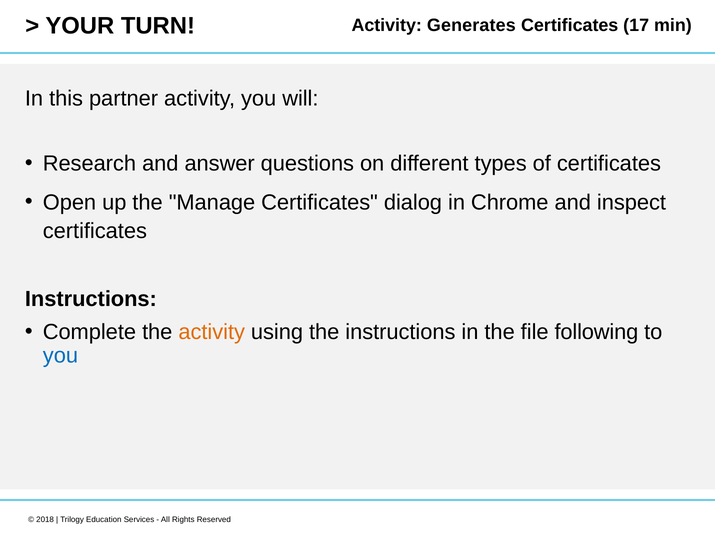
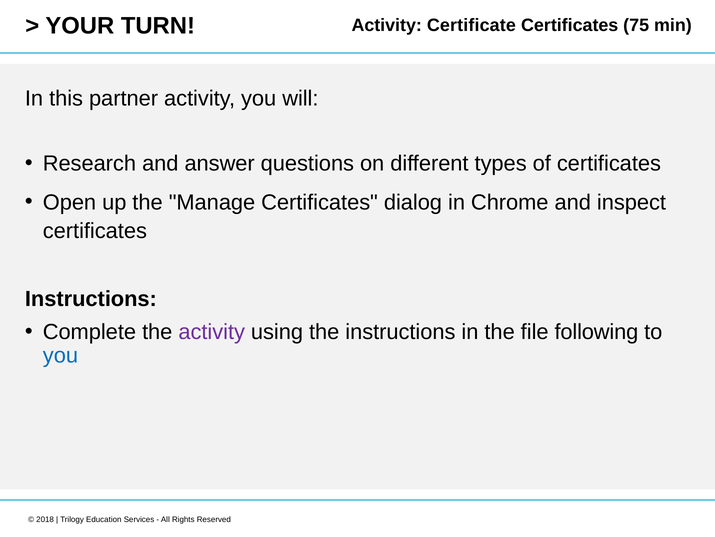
Generates: Generates -> Certificate (471, 25)
17: 17 -> 75 (636, 25)
activity colour: orange -> purple (212, 332)
